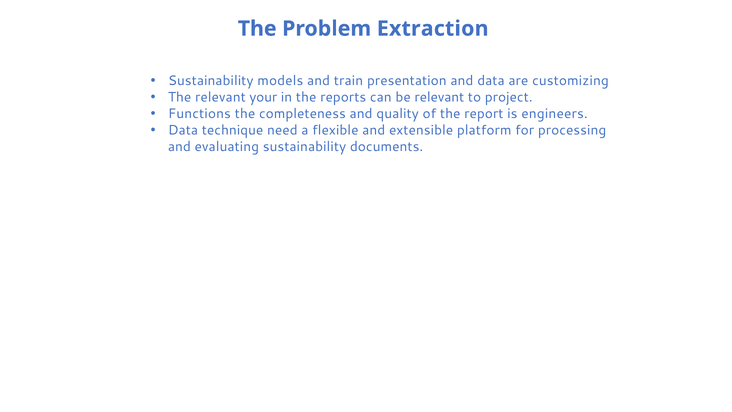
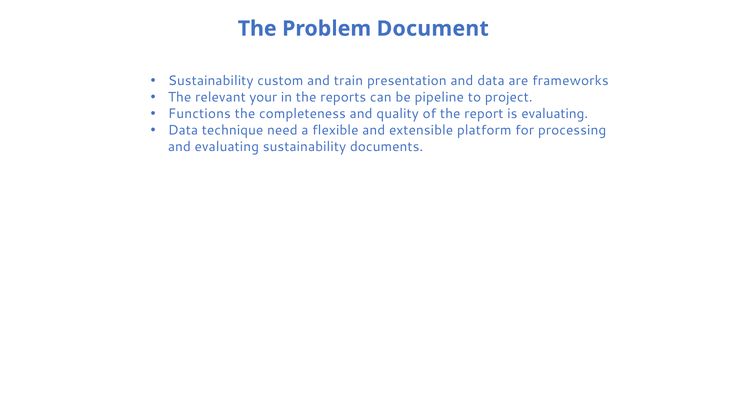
Extraction: Extraction -> Document (433, 29)
models: models -> custom (280, 81)
customizing: customizing -> frameworks (570, 81)
be relevant: relevant -> pipeline (439, 97)
is engineers: engineers -> evaluating (555, 114)
